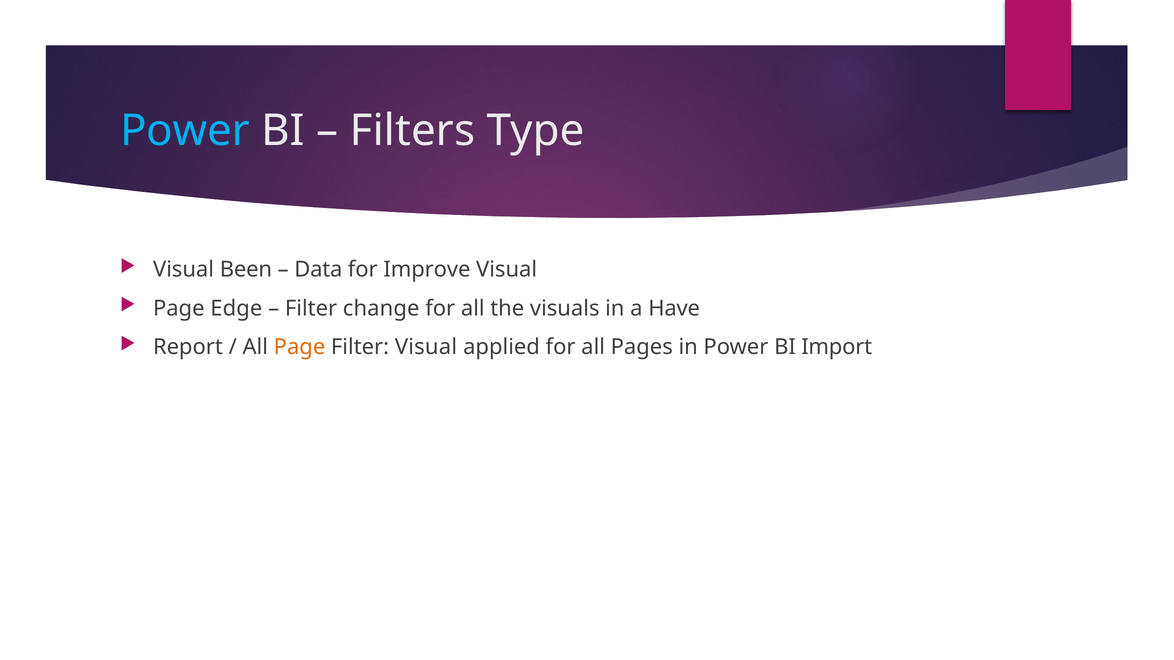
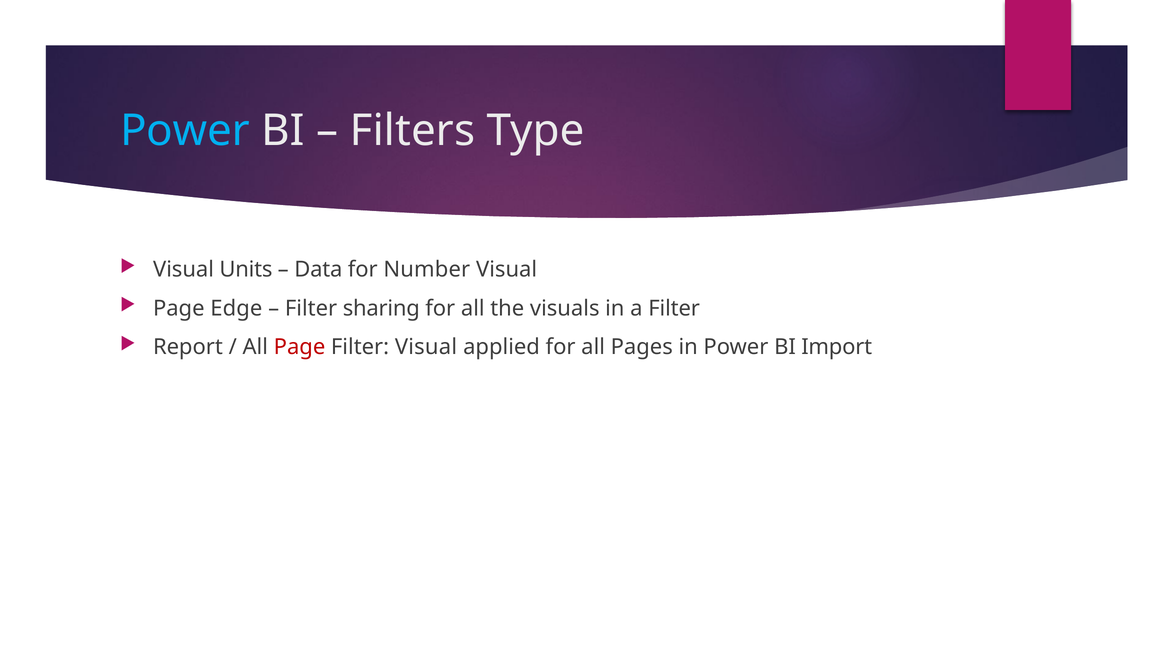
Been: Been -> Units (246, 270)
Improve: Improve -> Number (427, 270)
change: change -> sharing (381, 308)
a Have: Have -> Filter (674, 308)
Page colour: orange -> red (300, 347)
